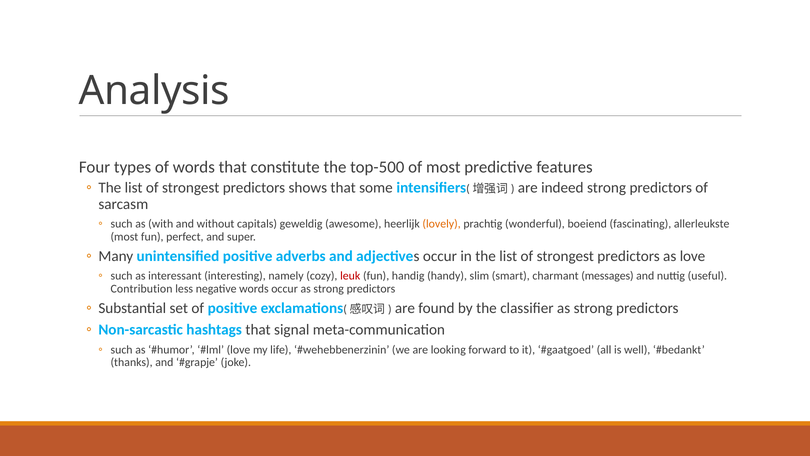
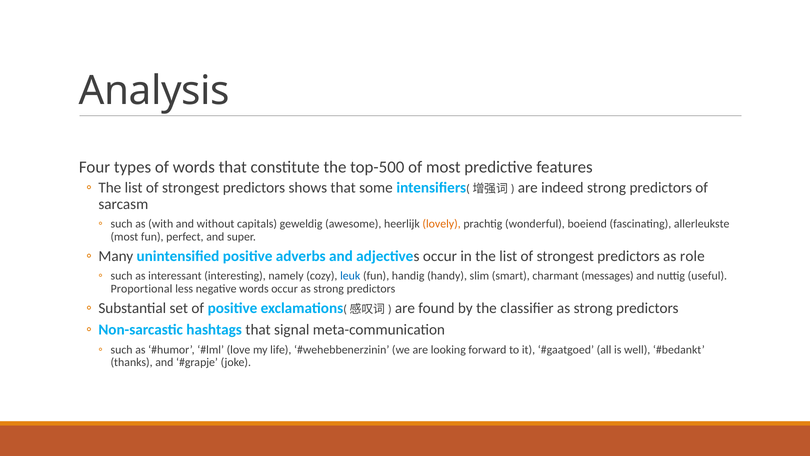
as love: love -> role (692, 256)
leuk colour: red -> blue (350, 276)
Contribution: Contribution -> Proportional (142, 289)
